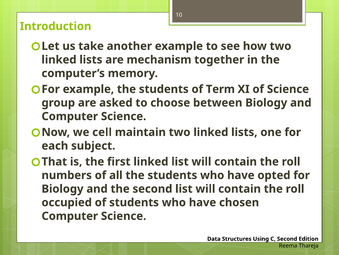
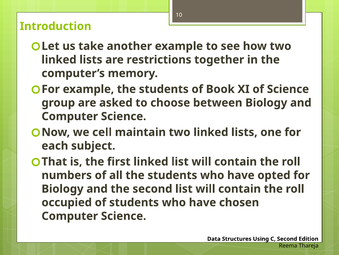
mechanism: mechanism -> restrictions (159, 60)
Term: Term -> Book (220, 89)
